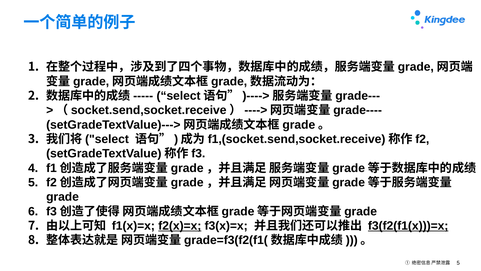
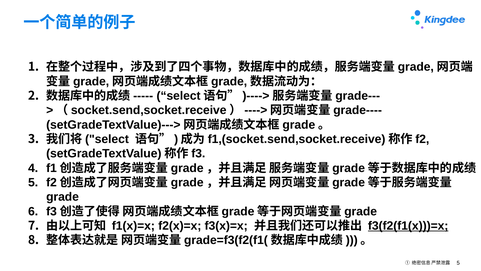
f2(x)=x underline: present -> none (180, 226)
